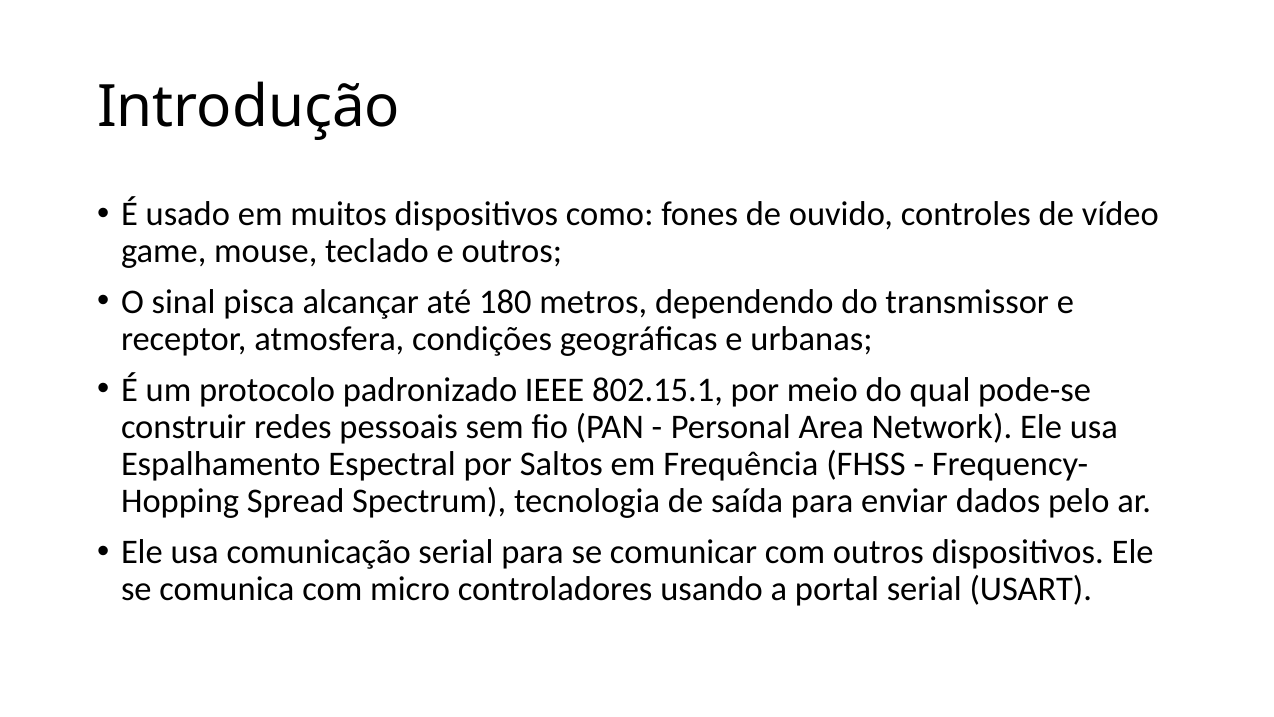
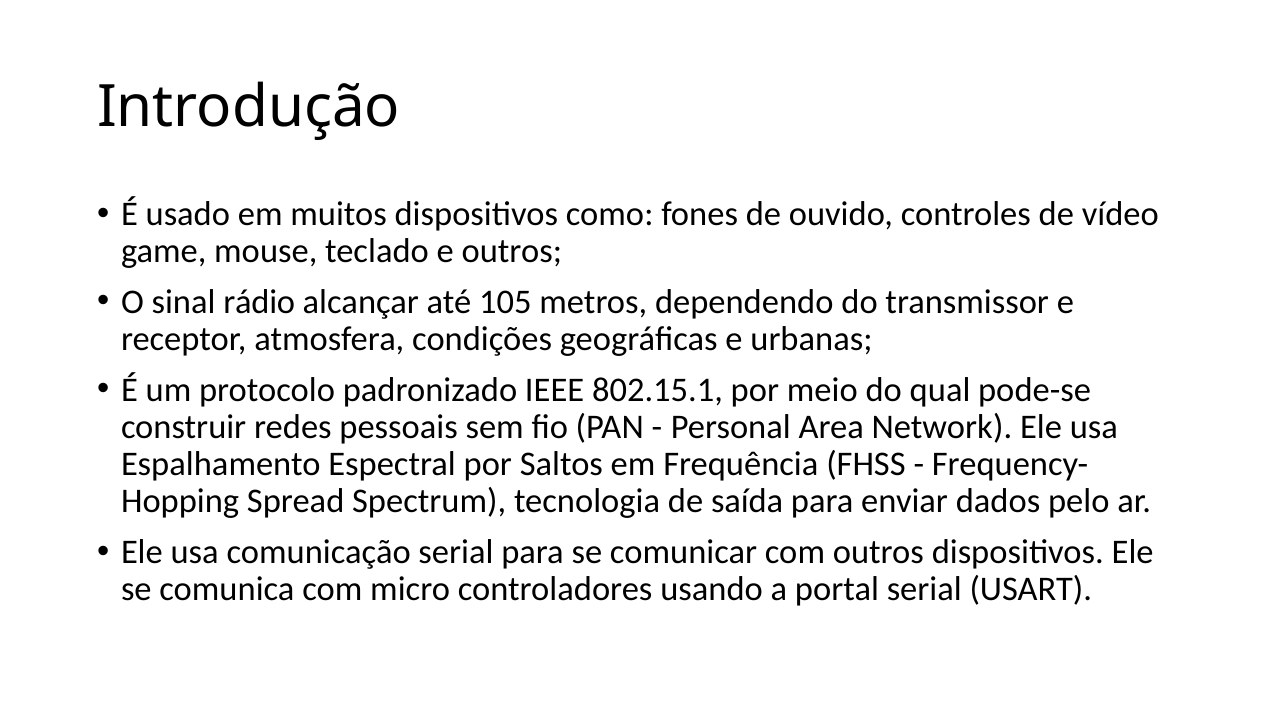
pisca: pisca -> rádio (259, 302)
180: 180 -> 105 (505, 302)
